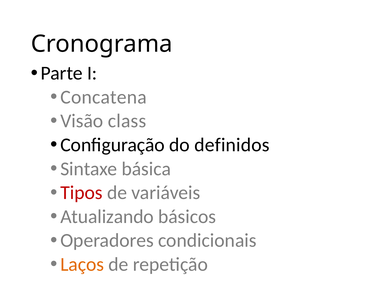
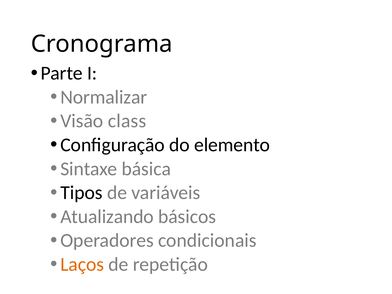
Concatena: Concatena -> Normalizar (104, 97)
definidos: definidos -> elemento (232, 145)
Tipos colour: red -> black (81, 193)
